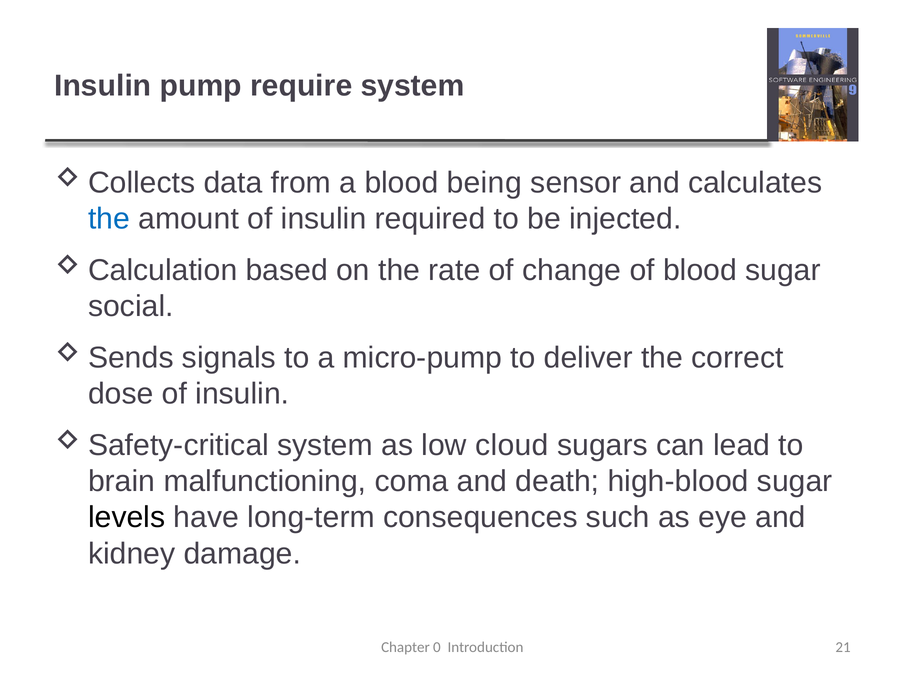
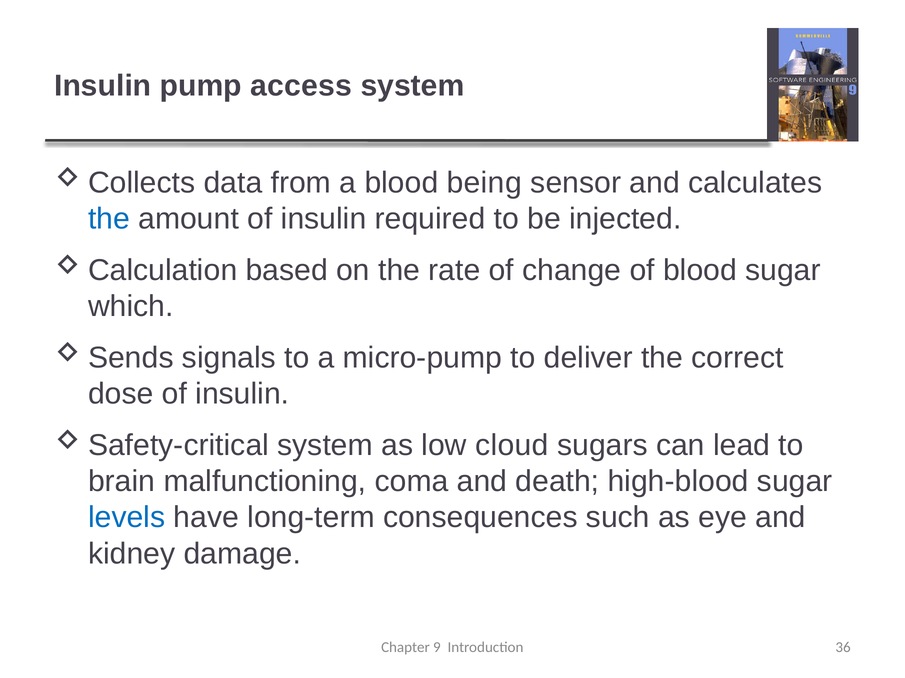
require: require -> access (301, 86)
social: social -> which (131, 307)
levels colour: black -> blue (127, 518)
0: 0 -> 9 (437, 648)
21: 21 -> 36 (843, 648)
